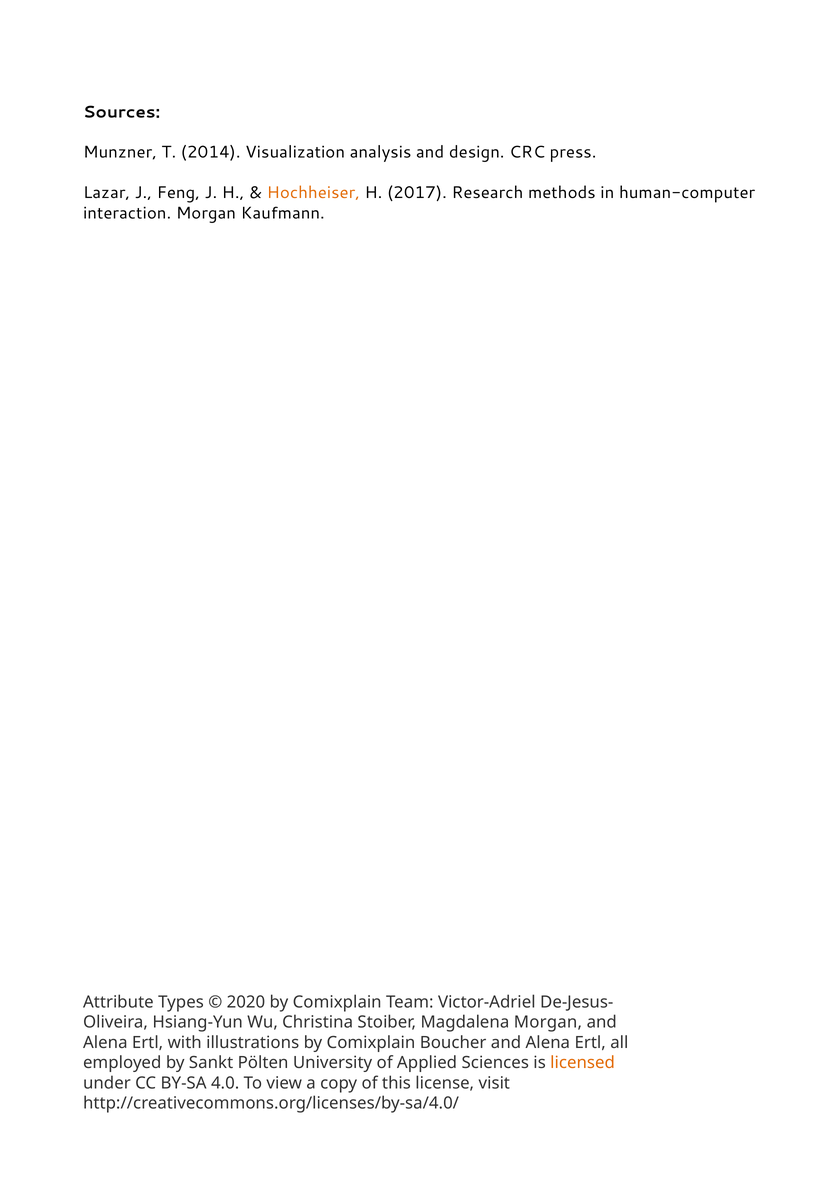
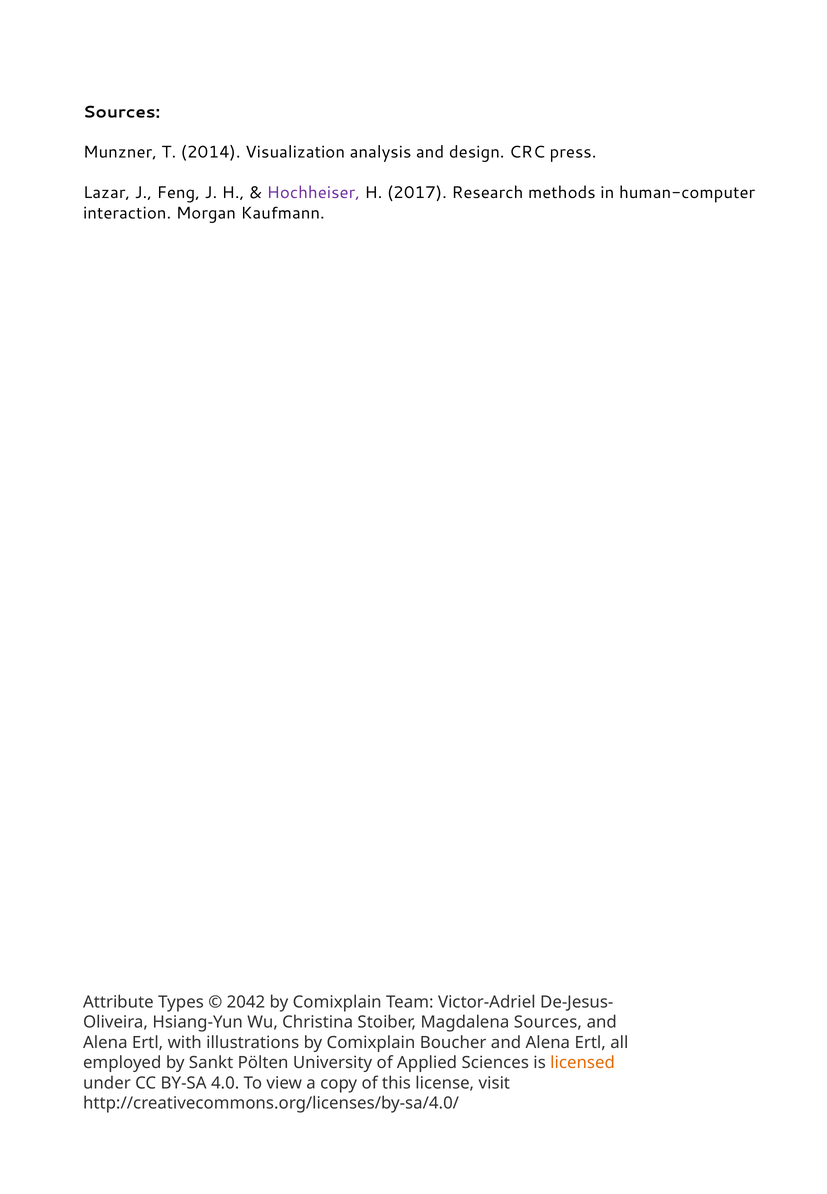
Hochheiser colour: orange -> purple (313, 193)
2020: 2020 -> 2042 (246, 1003)
Magdalena Morgan: Morgan -> Sources (548, 1023)
